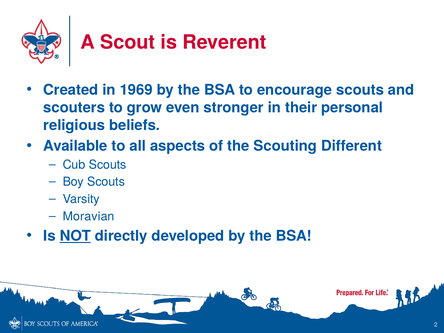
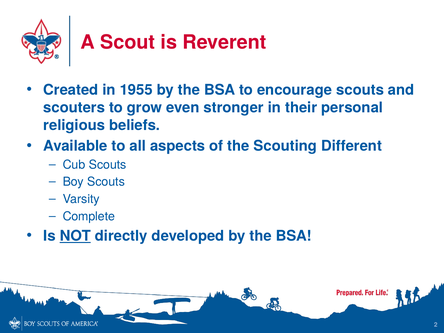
1969: 1969 -> 1955 (136, 90)
Moravian: Moravian -> Complete (89, 216)
